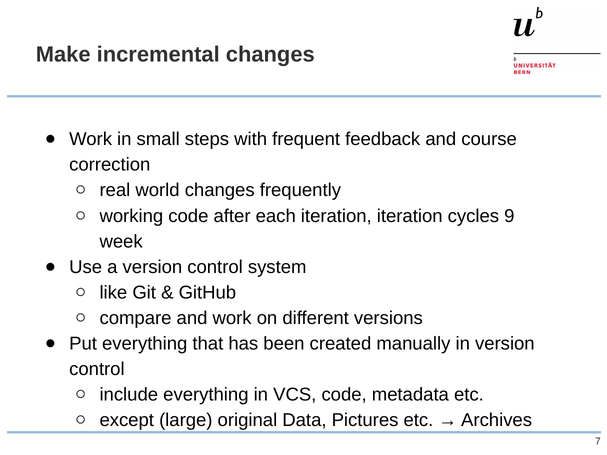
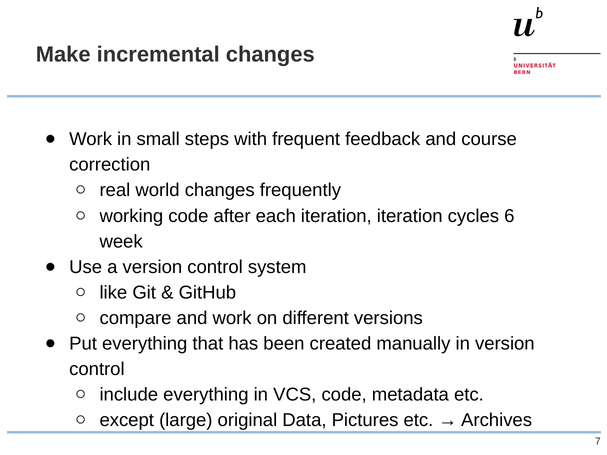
9: 9 -> 6 (509, 216)
